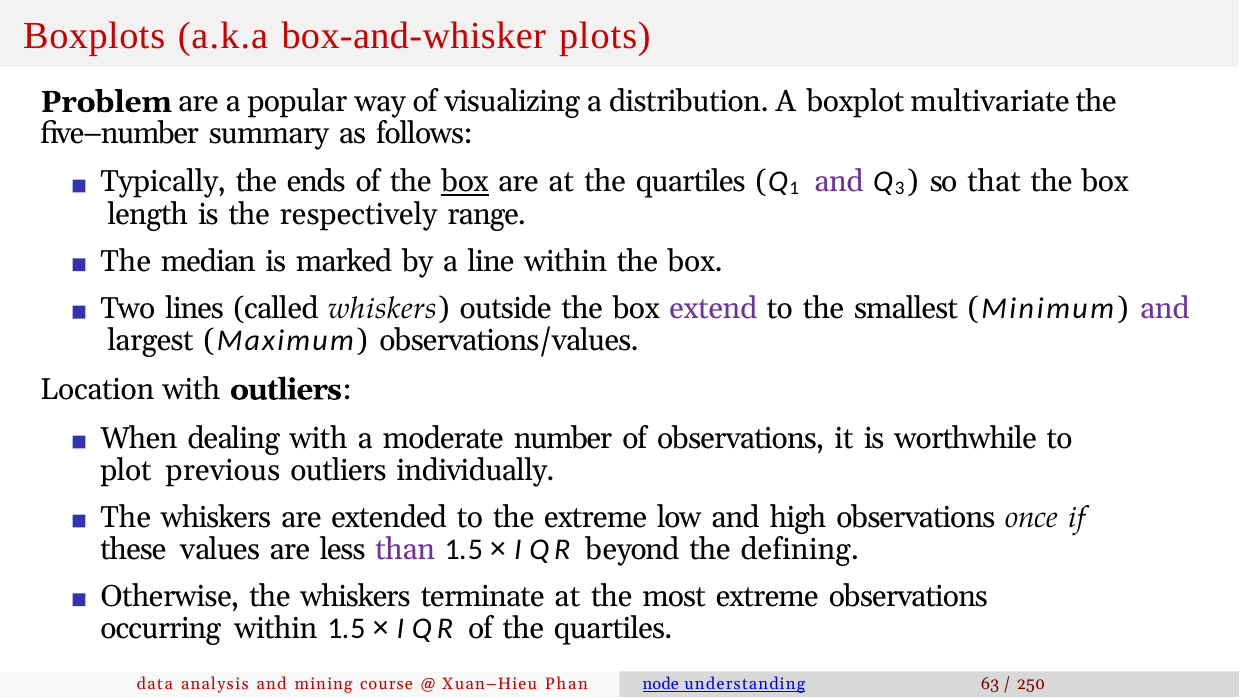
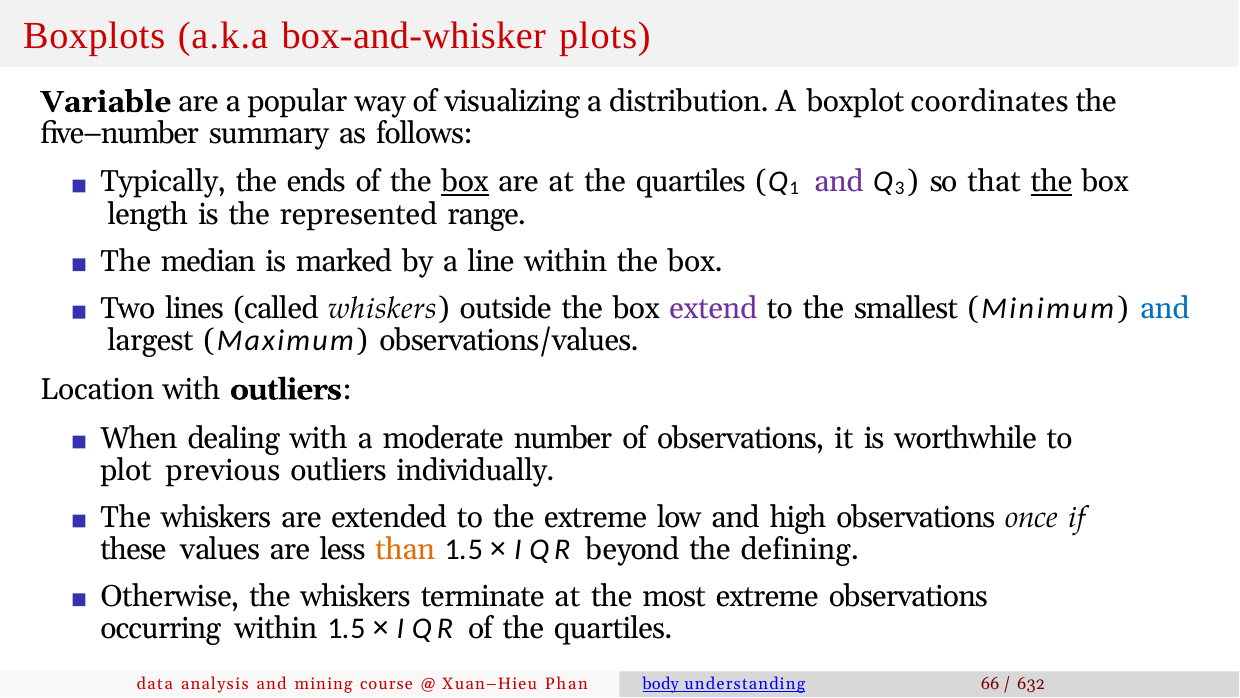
Problem: Problem -> Variable (106, 102)
multivariate: multivariate -> coordinates (990, 102)
the underline: none -> present (1051, 182)
respectively: respectively -> represented (358, 214)
and colour: purple -> blue (1165, 309)
than colour: purple -> orange (405, 549)
node: node -> body (661, 683)
63: 63 -> 66 (990, 684)
250: 250 -> 632 (1031, 684)
